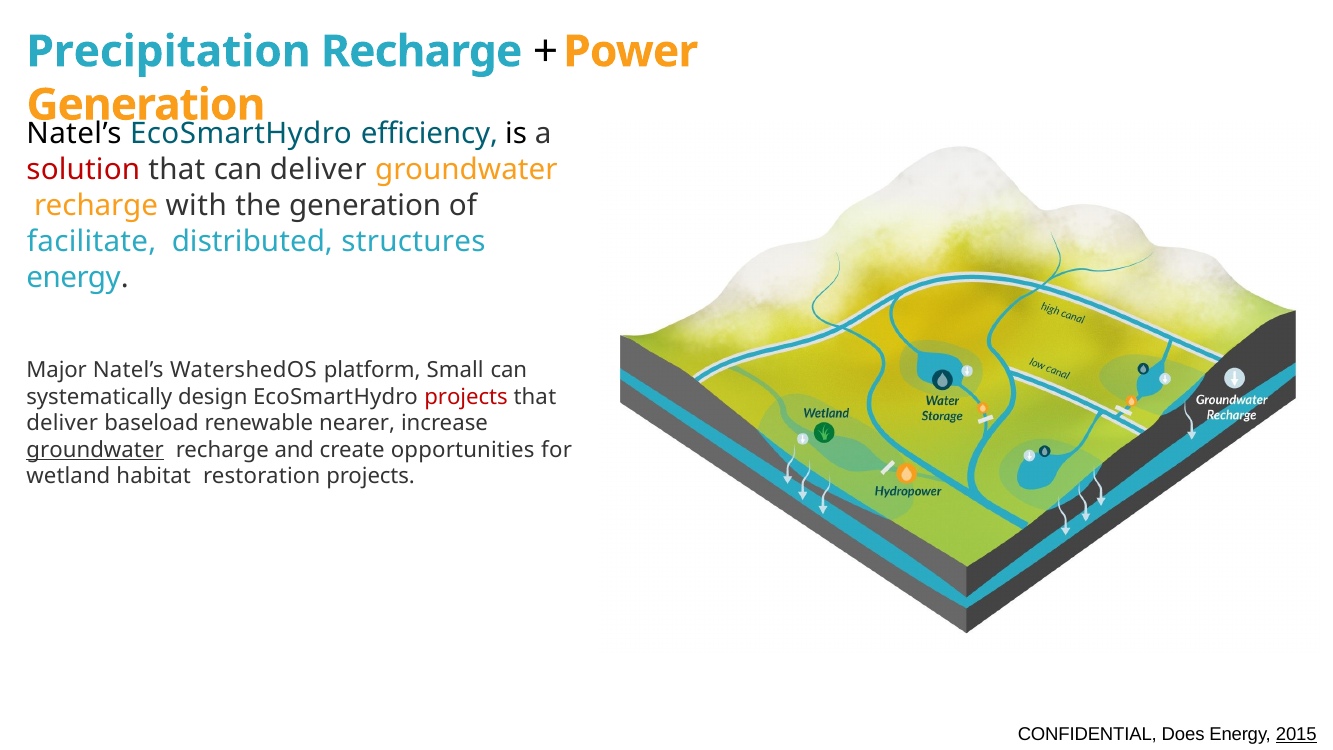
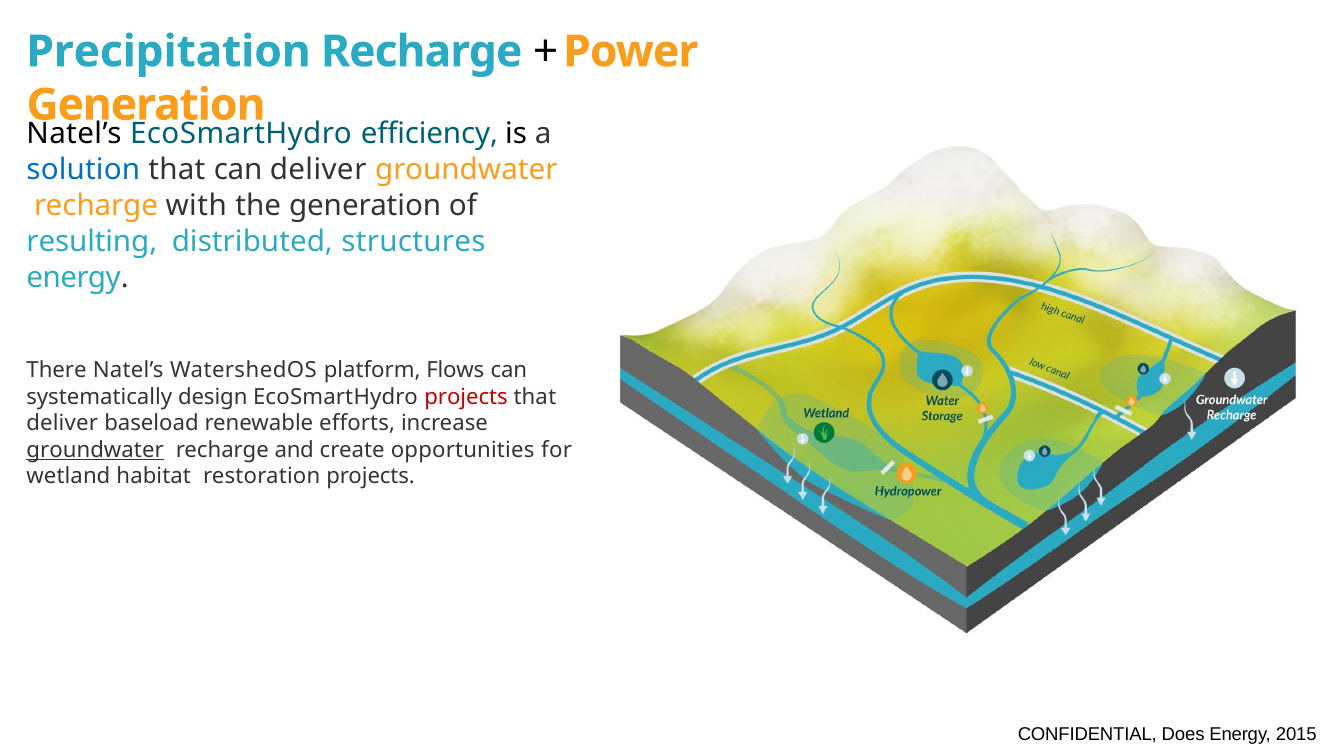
solution colour: red -> blue (83, 170)
facilitate: facilitate -> resulting (92, 241)
Major: Major -> There (57, 370)
Small: Small -> Flows (455, 370)
nearer: nearer -> efforts (357, 423)
2015 underline: present -> none (1296, 735)
